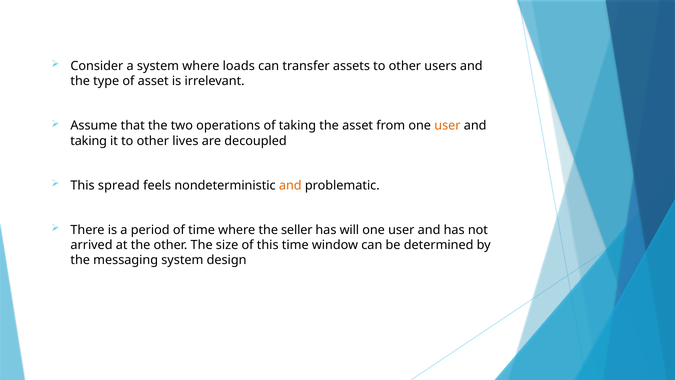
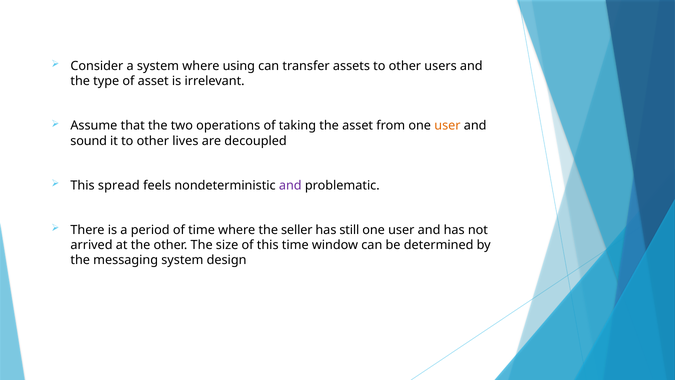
loads: loads -> using (239, 66)
taking: taking -> sound (89, 141)
and colour: orange -> purple (290, 185)
will: will -> still (349, 230)
